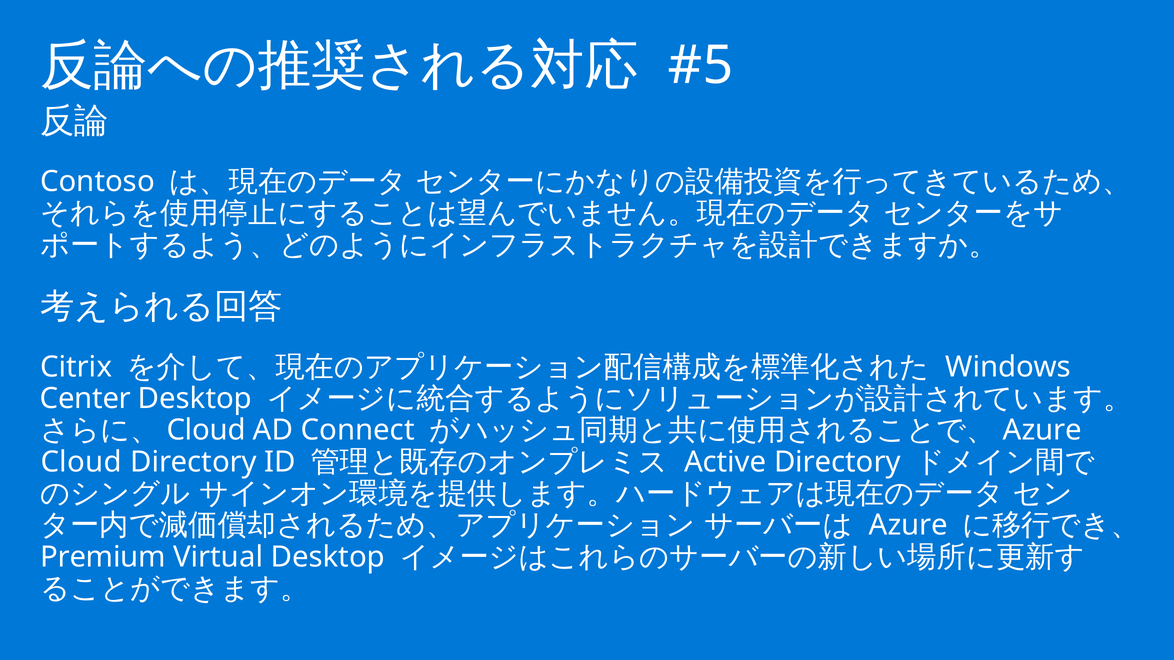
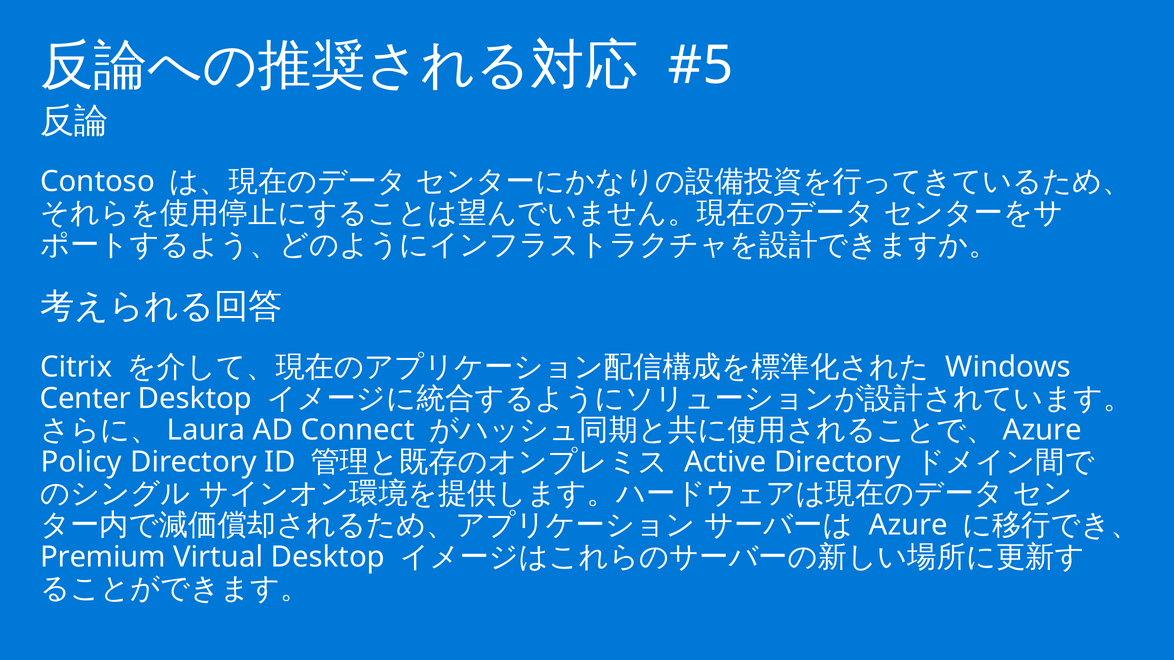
Cloud: Cloud -> Laura (206, 431)
Cloud: Cloud -> Policy (81, 462)
